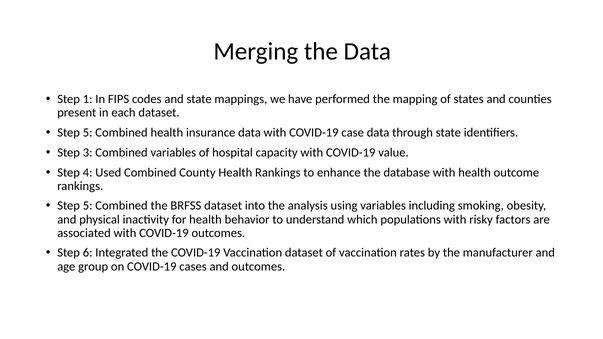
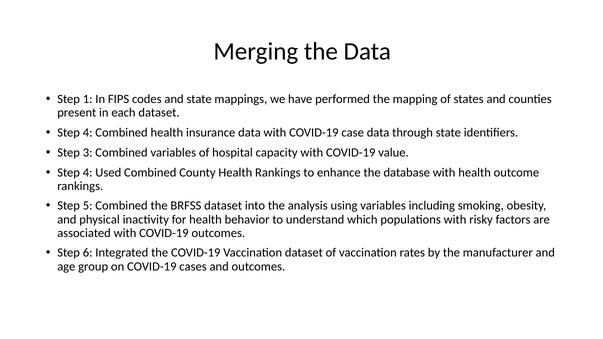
5: 5 -> 4 (88, 133)
